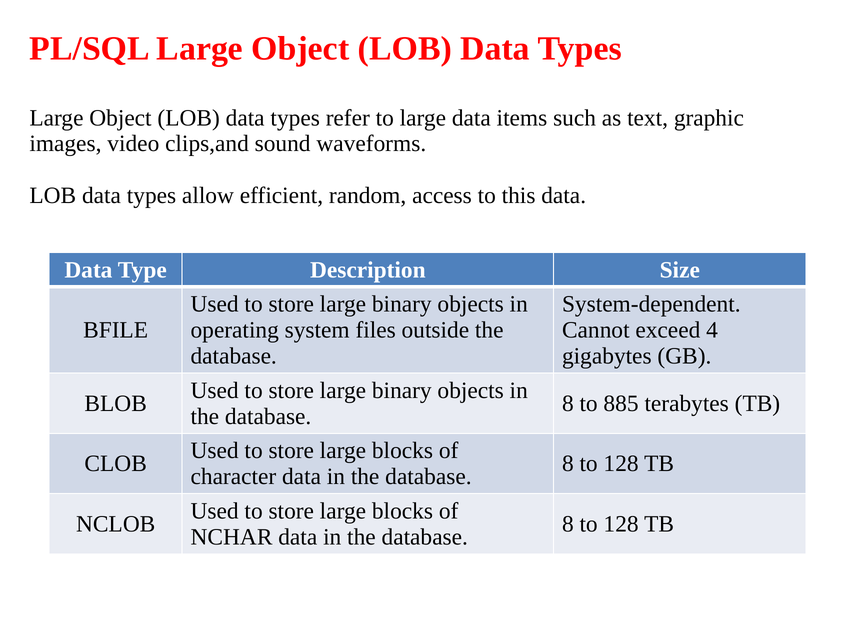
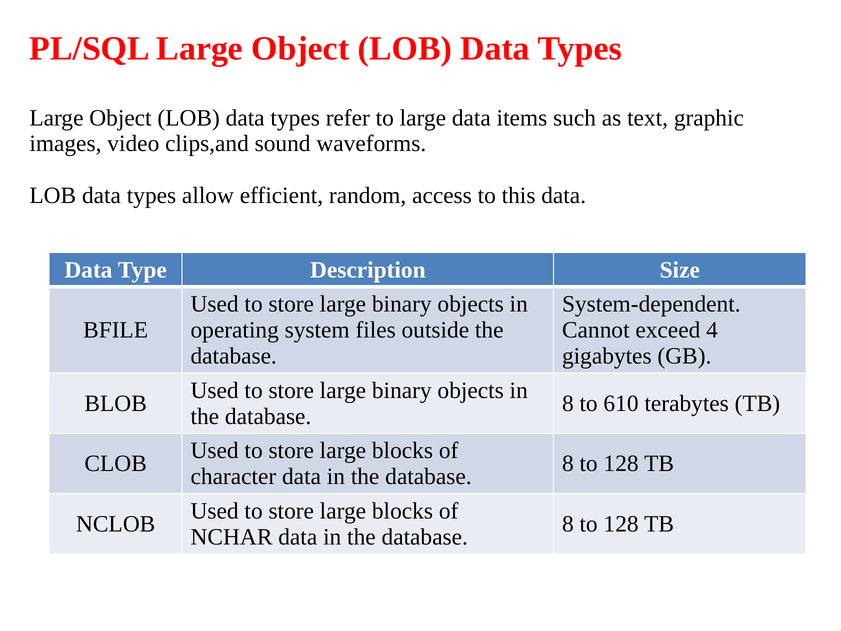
885: 885 -> 610 (621, 403)
